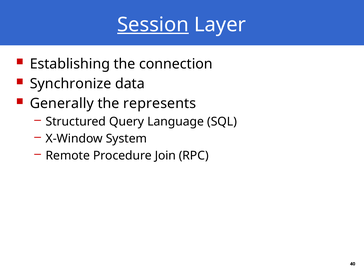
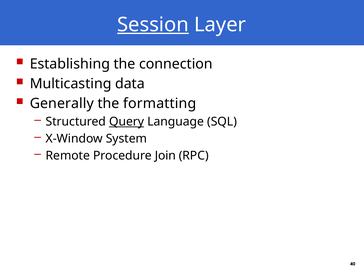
Synchronize: Synchronize -> Multicasting (71, 84)
represents: represents -> formatting (160, 104)
Query underline: none -> present (127, 122)
